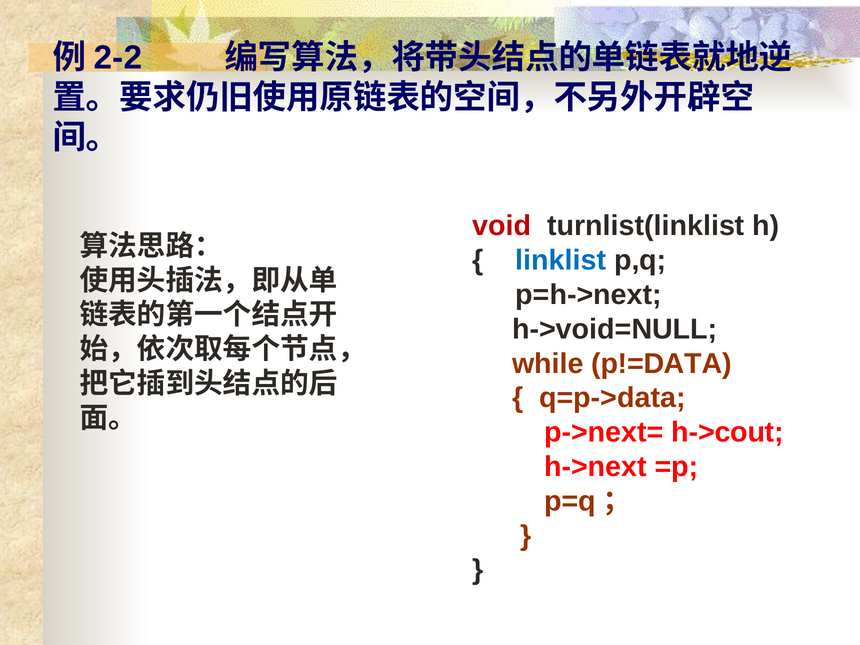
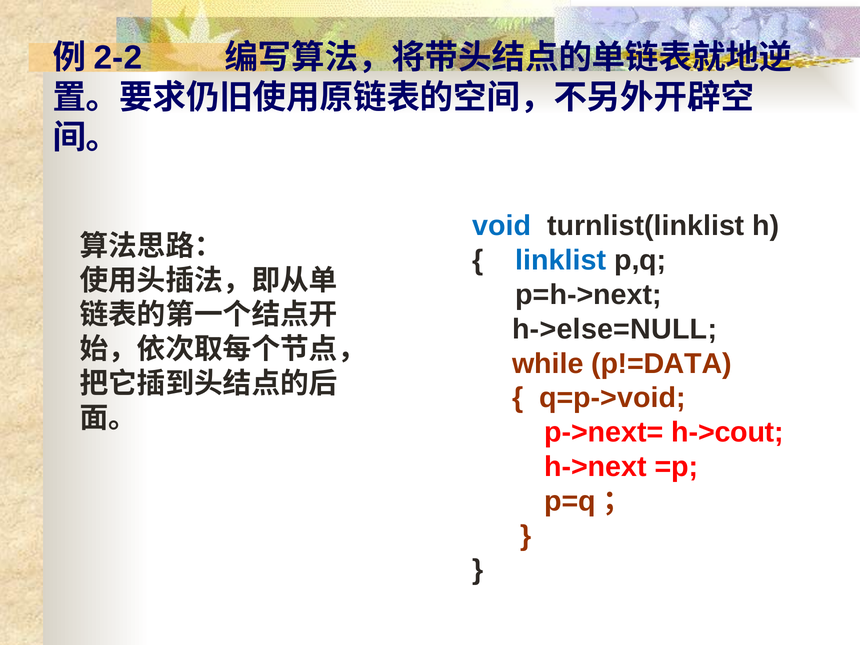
void colour: red -> blue (502, 226)
h->void=NULL: h->void=NULL -> h->else=NULL (615, 329)
q=p->data: q=p->data -> q=p->void (612, 398)
